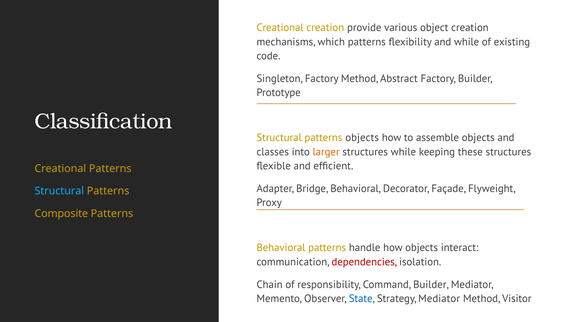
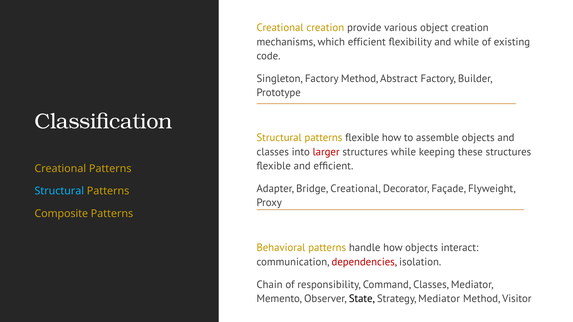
which patterns: patterns -> efficient (367, 42)
patterns objects: objects -> flexible (362, 138)
larger colour: orange -> red (326, 152)
Bridge Behavioral: Behavioral -> Creational (356, 189)
Command Builder: Builder -> Classes (431, 285)
State colour: blue -> black (362, 299)
